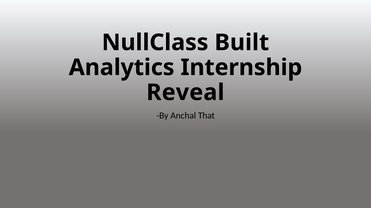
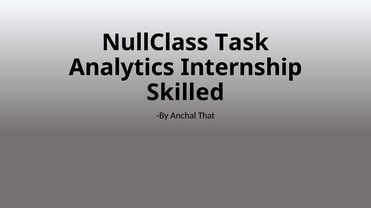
Built: Built -> Task (242, 43)
Reveal: Reveal -> Skilled (185, 93)
